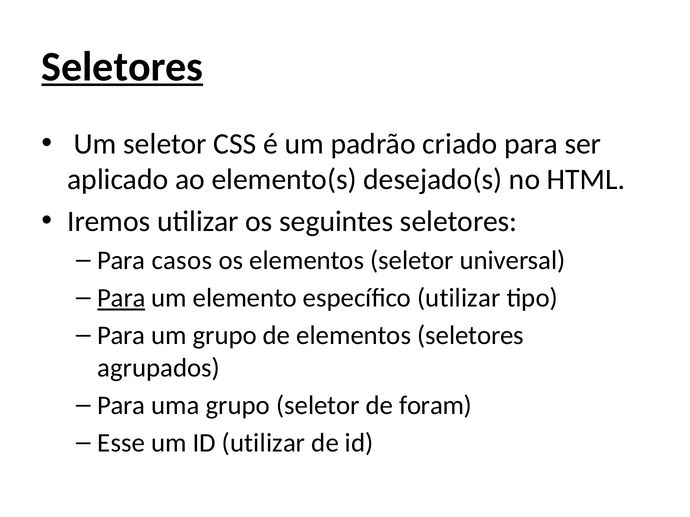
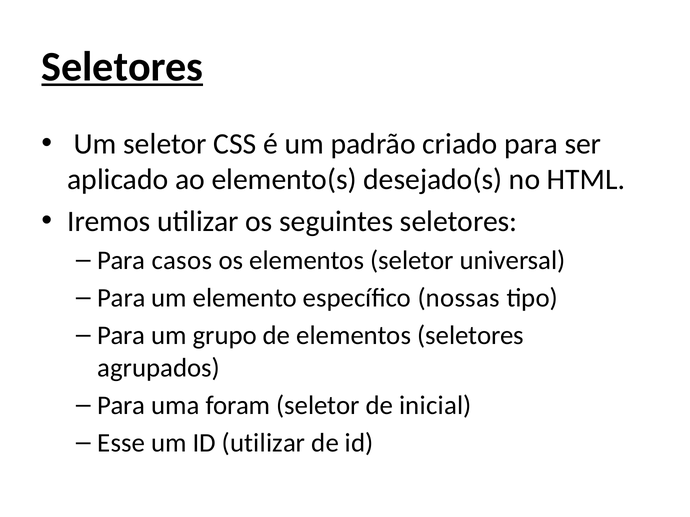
Para underline: present -> none (121, 298)
específico utilizar: utilizar -> nossas (459, 298)
uma grupo: grupo -> foram (238, 406)
foram: foram -> inicial (435, 406)
